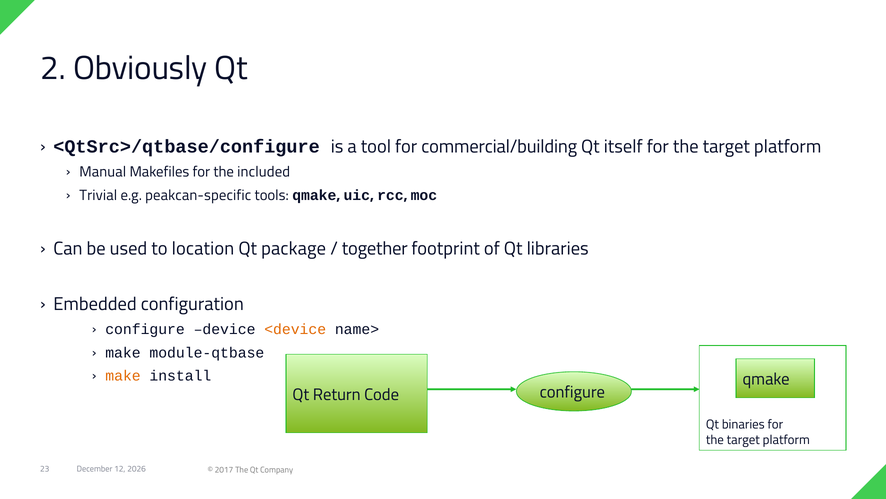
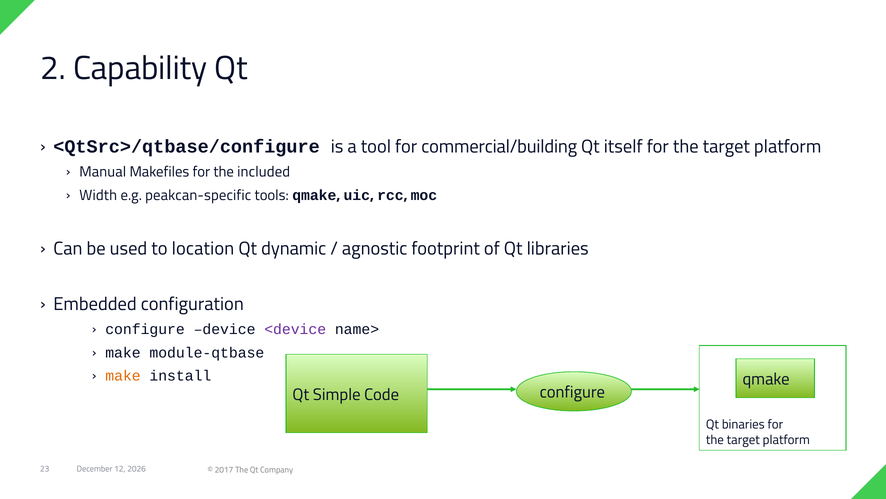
Obviously: Obviously -> Capability (140, 68)
Trivial: Trivial -> Width (98, 195)
package: package -> dynamic (294, 248)
together: together -> agnostic (375, 248)
<device colour: orange -> purple (295, 329)
Return: Return -> Simple (337, 394)
